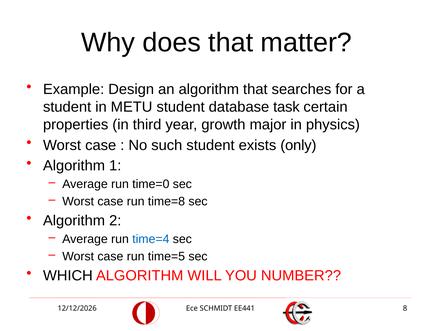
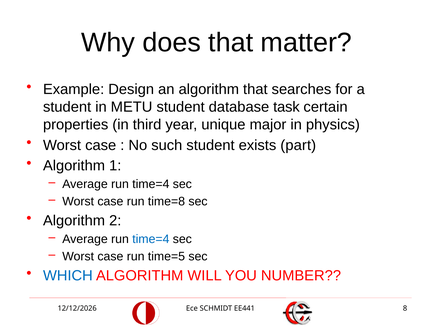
growth: growth -> unique (223, 125)
only: only -> part (298, 145)
time=0: time=0 -> time=4 (151, 184)
WHICH colour: black -> blue (68, 275)
